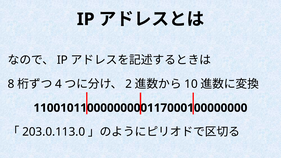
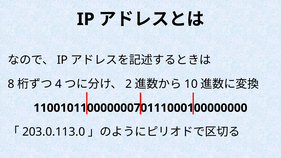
11001011000000000117000100000000: 11001011000000000117000100000000 -> 11001011000000070111000100000000 (140, 108)
